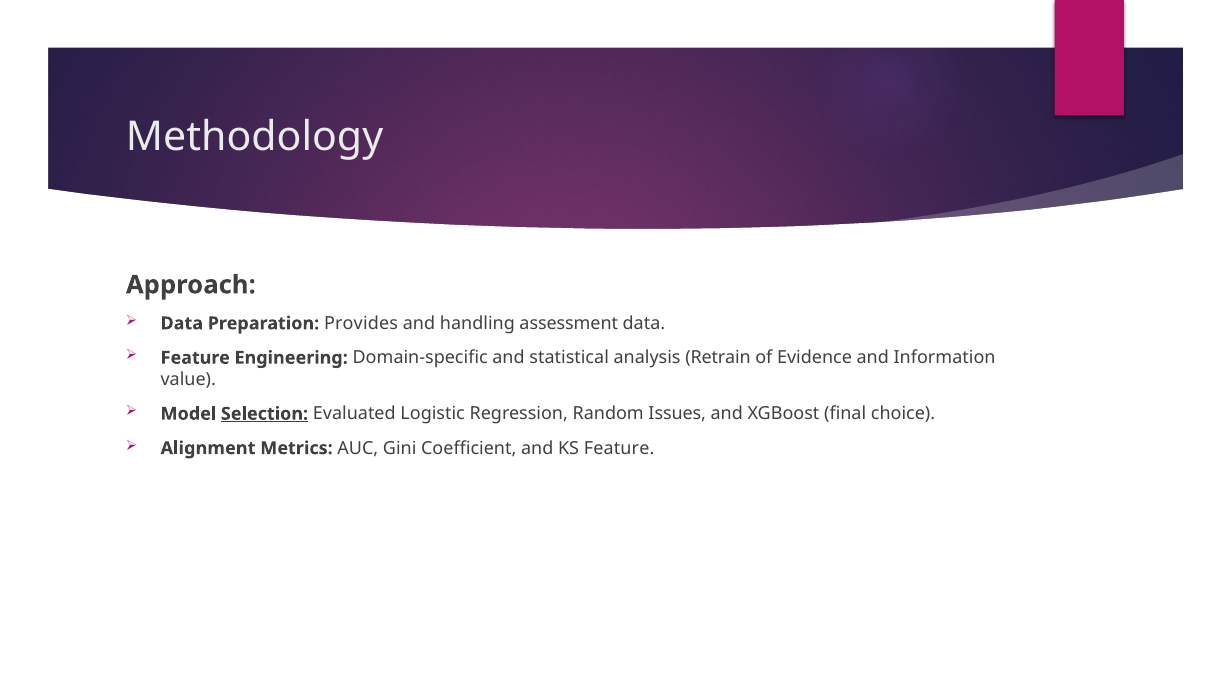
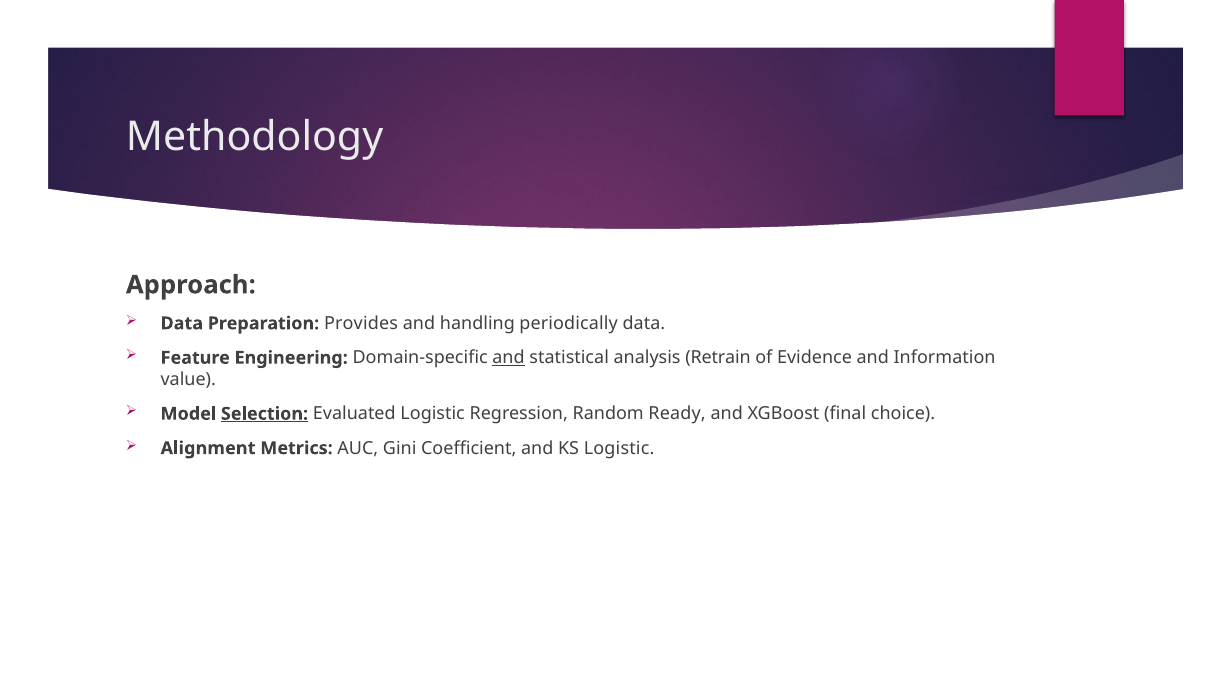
assessment: assessment -> periodically (569, 323)
and underline: none -> present (509, 358)
Issues: Issues -> Ready (677, 414)
KS Feature: Feature -> Logistic (619, 448)
